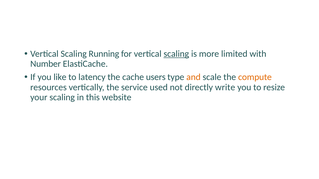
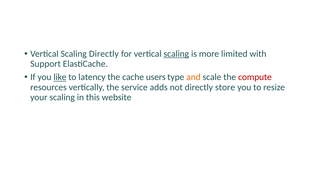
Scaling Running: Running -> Directly (104, 54)
Number: Number -> Support (46, 64)
like underline: none -> present (60, 77)
compute colour: orange -> red (255, 77)
used: used -> adds (159, 87)
write: write -> store (225, 87)
